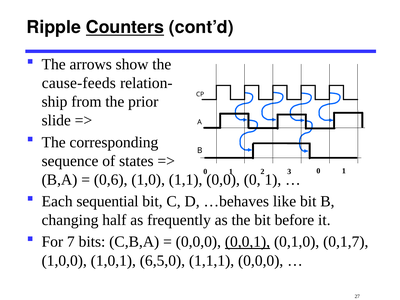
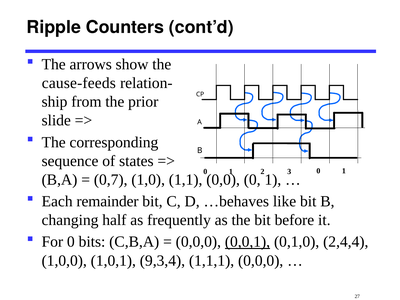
Counters underline: present -> none (125, 27)
0,6: 0,6 -> 0,7 (111, 180)
sequential: sequential -> remainder (107, 201)
For 7: 7 -> 0 (71, 242)
0,1,7: 0,1,7 -> 2,4,4 (346, 242)
6,5,0: 6,5,0 -> 9,3,4 (162, 261)
